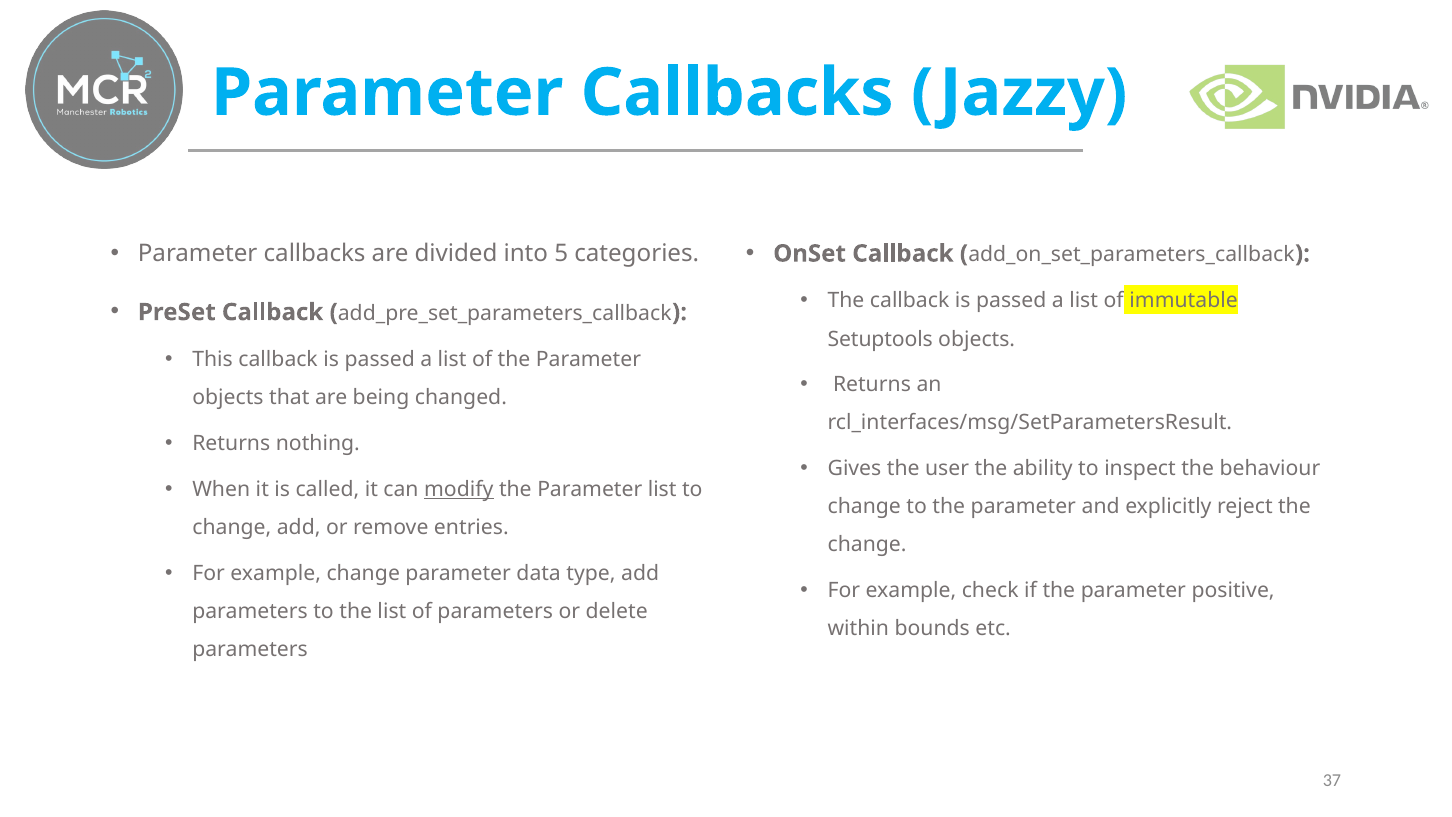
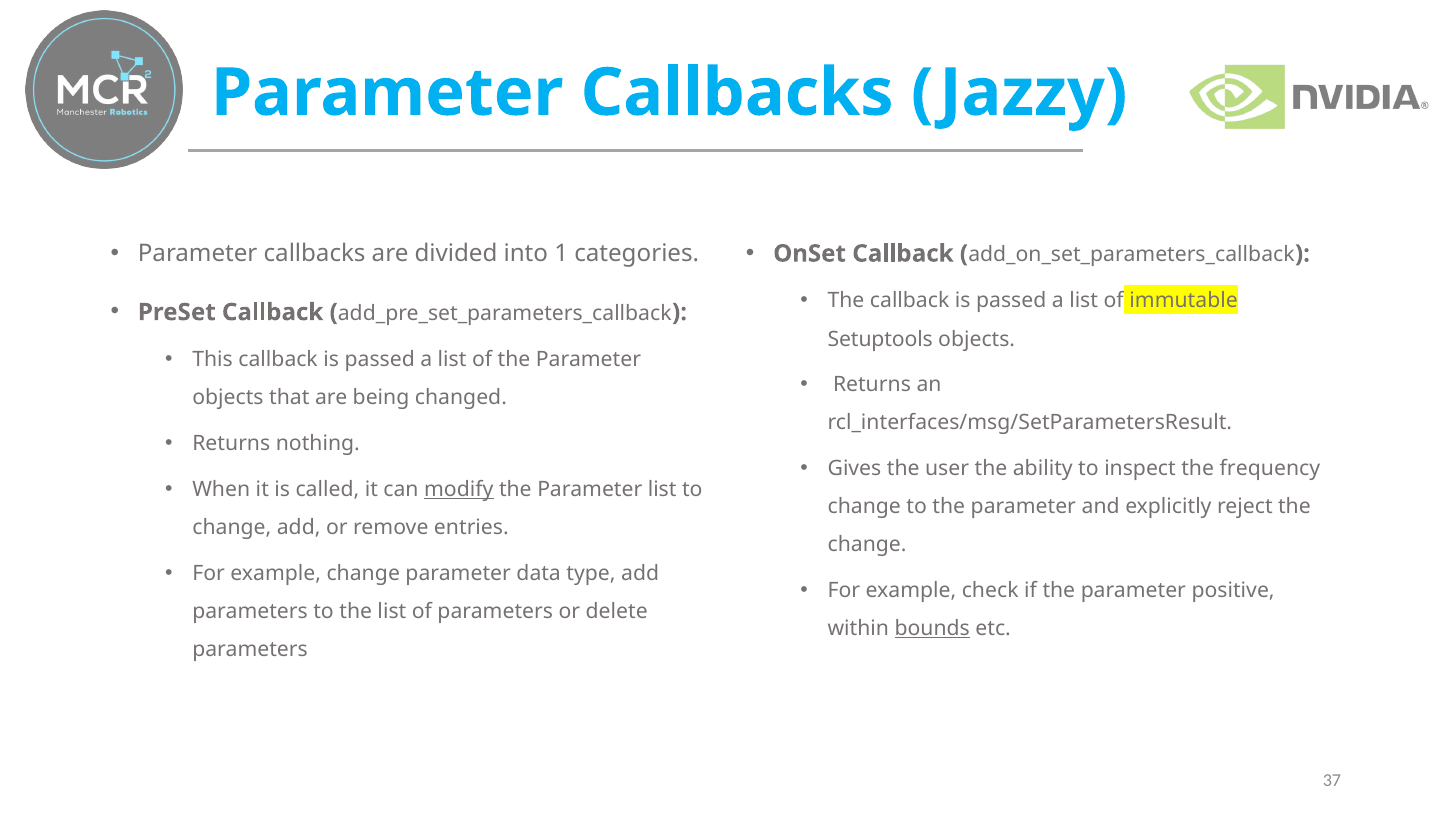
5: 5 -> 1 (561, 254)
behaviour: behaviour -> frequency (1270, 468)
bounds underline: none -> present (932, 628)
